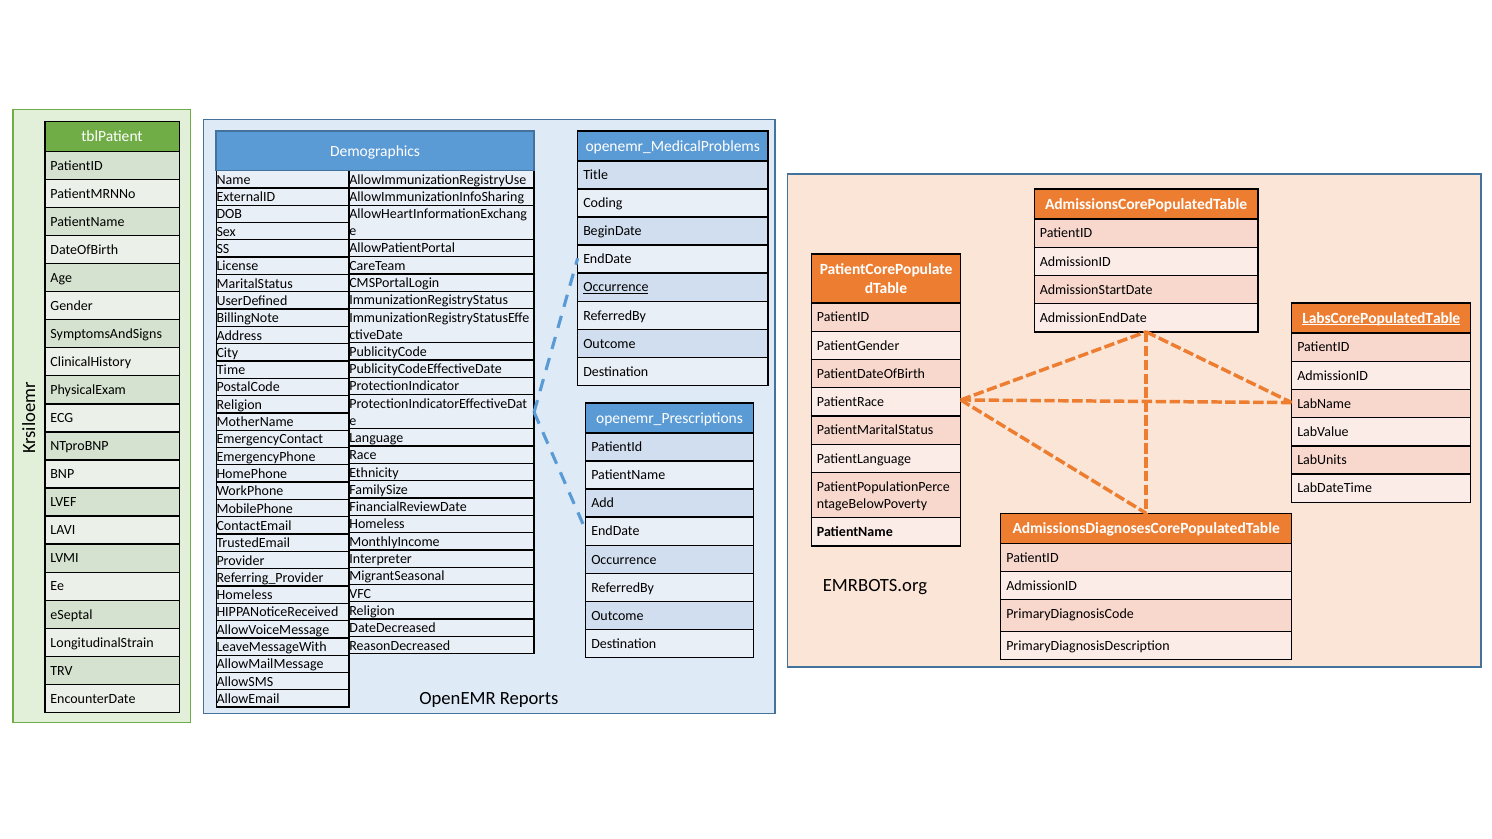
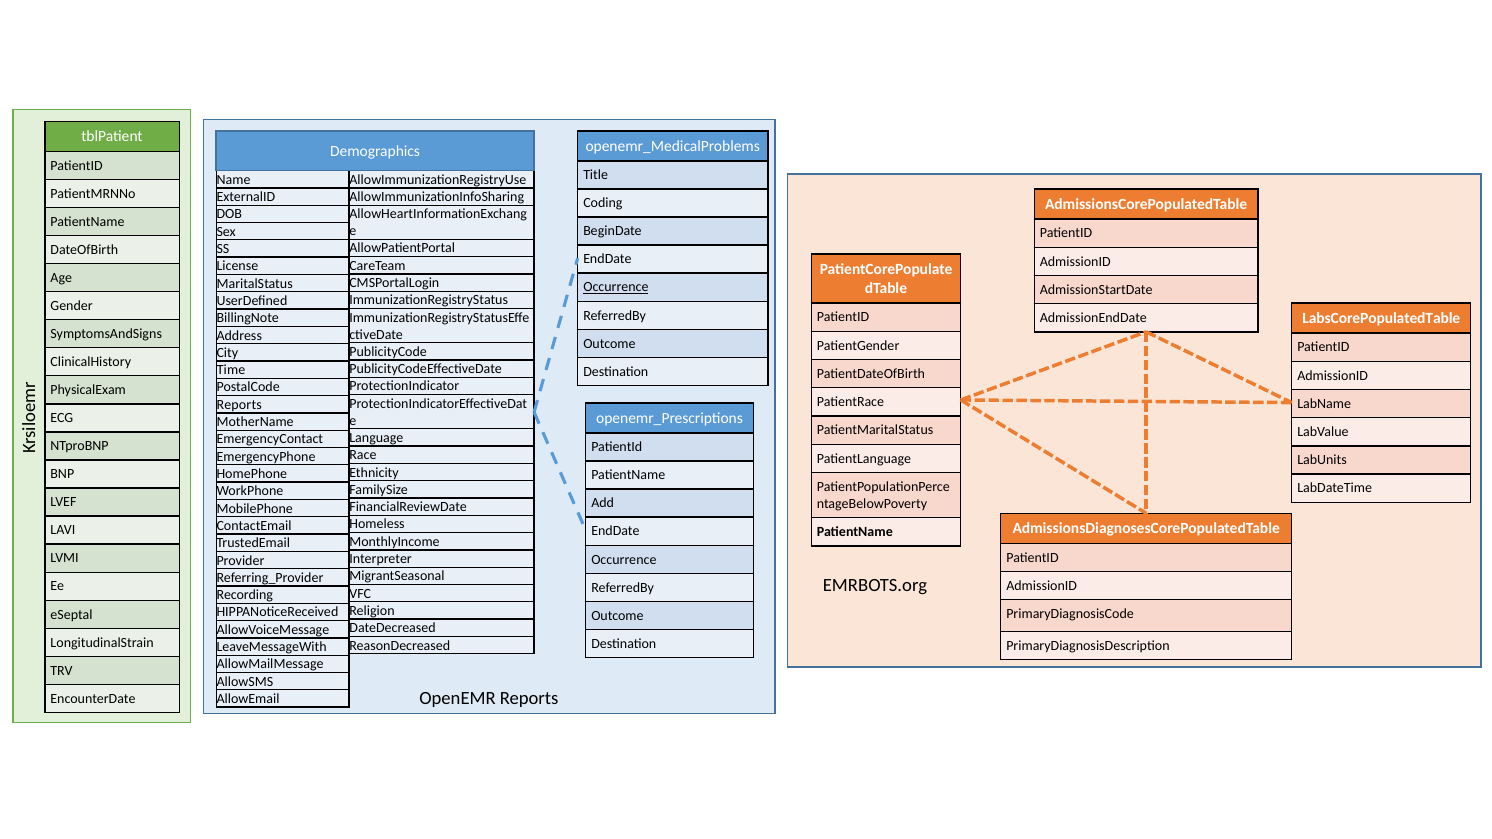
LabsCorePopulatedTable underline: present -> none (1381, 318)
Religion: Religion -> Reports (239, 405)
Homeless: Homeless -> Recording (245, 595)
